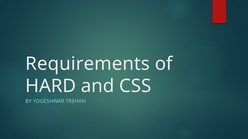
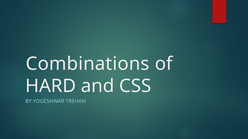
Requirements: Requirements -> Combinations (88, 64)
